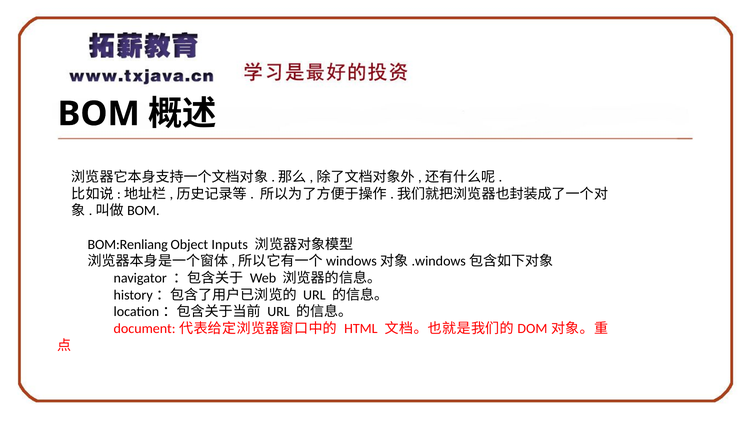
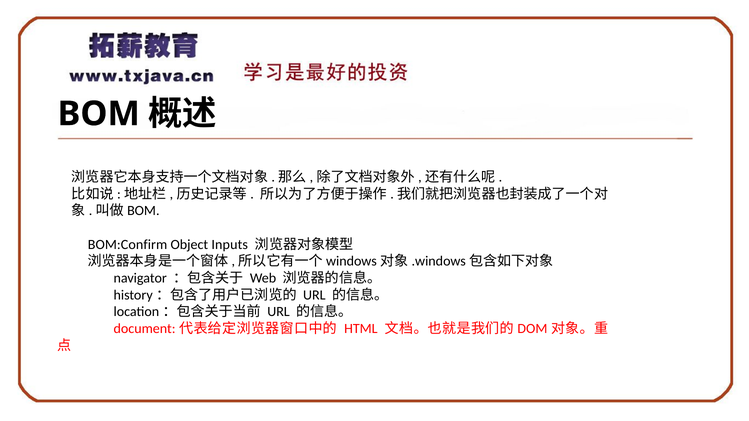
BOM:Renliang: BOM:Renliang -> BOM:Confirm (128, 245)
